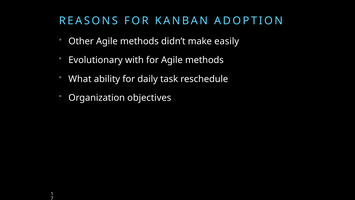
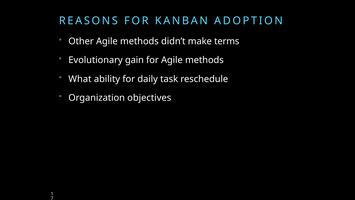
easily: easily -> terms (227, 41)
with: with -> gain (134, 60)
